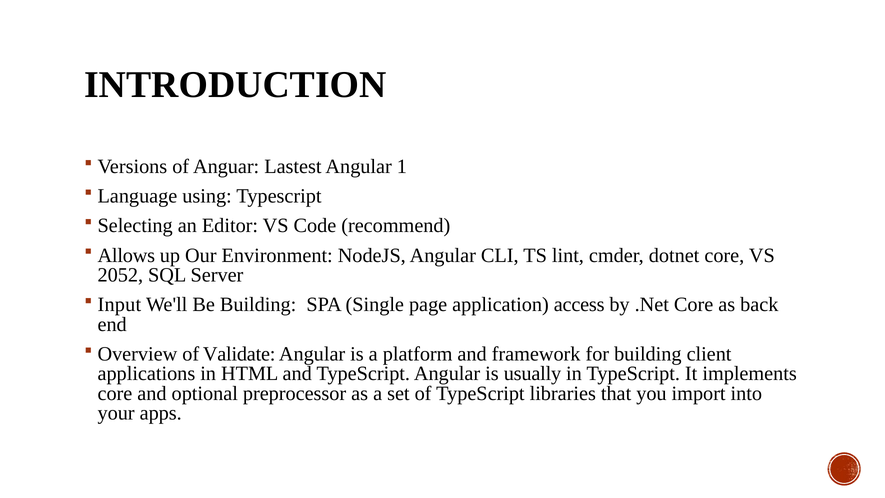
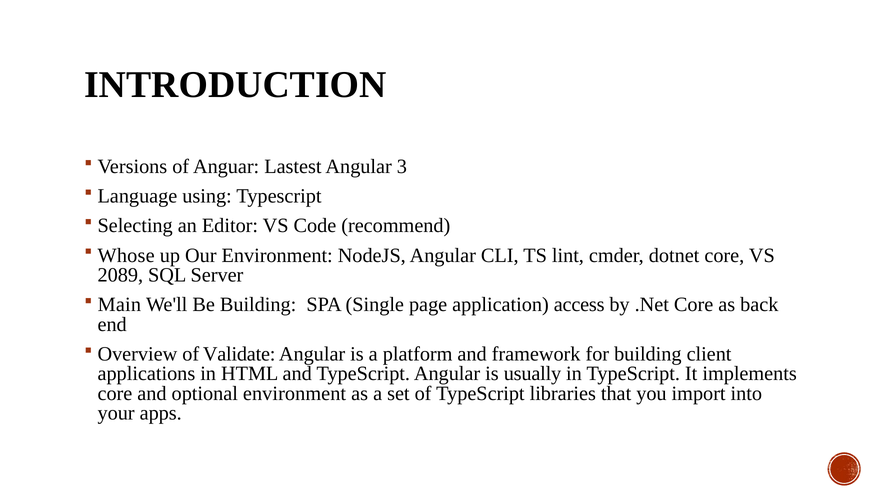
1: 1 -> 3 (402, 166)
Allows: Allows -> Whose (126, 255)
2052: 2052 -> 2089 (120, 275)
Input: Input -> Main (119, 305)
optional preprocessor: preprocessor -> environment (295, 393)
